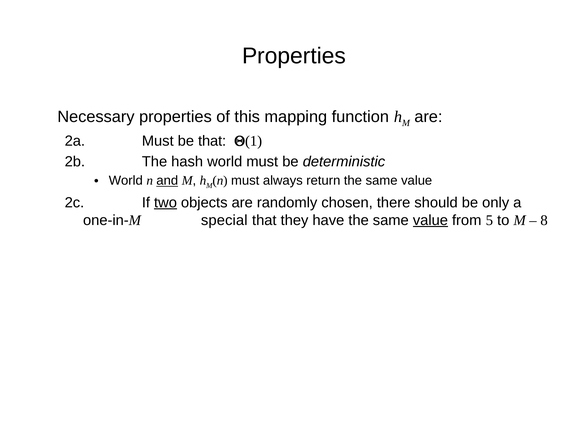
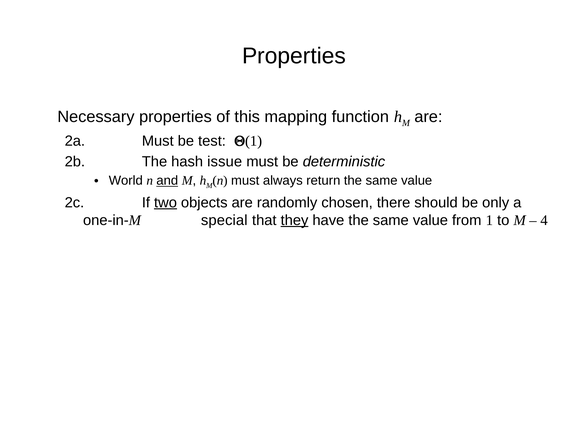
be that: that -> test (212, 141)
hash world: world -> issue (225, 162)
they underline: none -> present (295, 220)
value underline: present -> none (430, 220)
5: 5 -> 1 (489, 220)
8: 8 -> 4 (544, 220)
